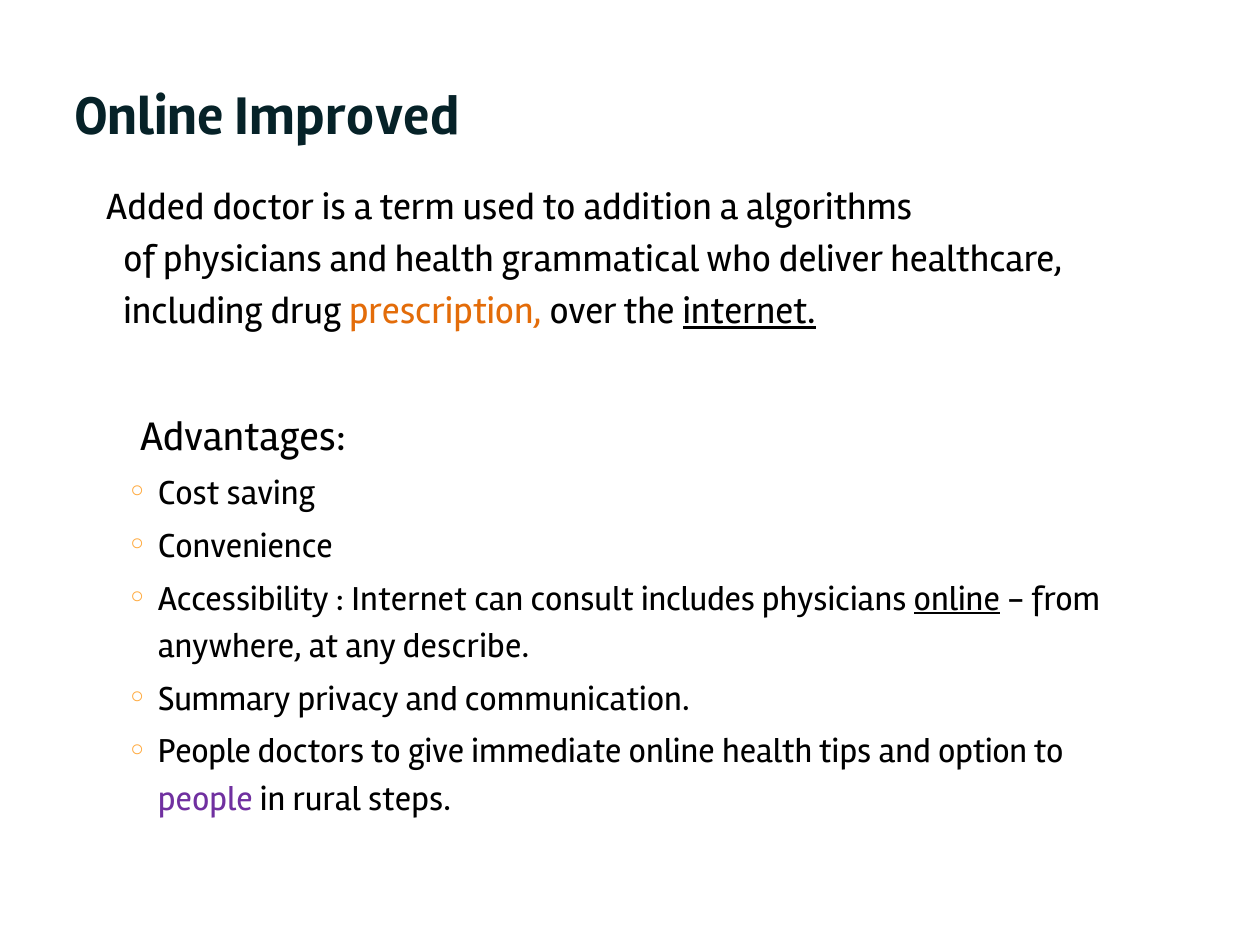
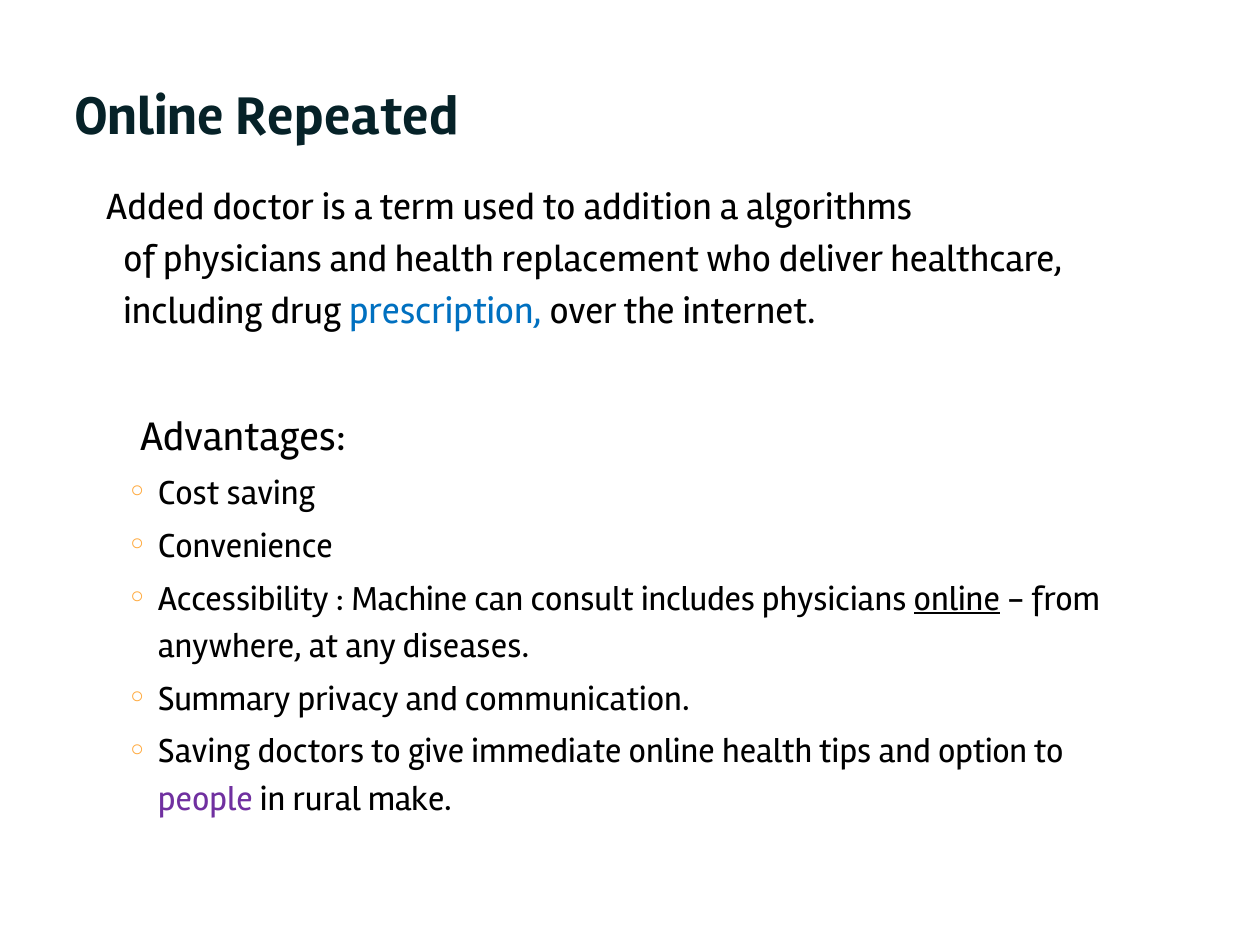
Improved: Improved -> Repeated (347, 117)
grammatical: grammatical -> replacement (600, 259)
prescription colour: orange -> blue (445, 311)
internet underline: present -> none (749, 311)
Internet: Internet -> Machine (409, 599)
describe: describe -> diseases (466, 646)
People: People -> Saving (204, 752)
steps: steps -> make (410, 799)
